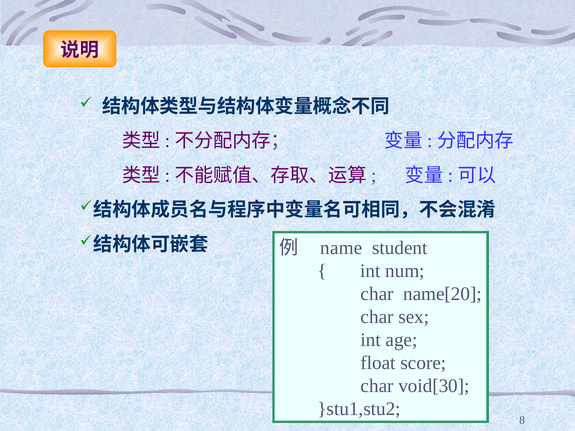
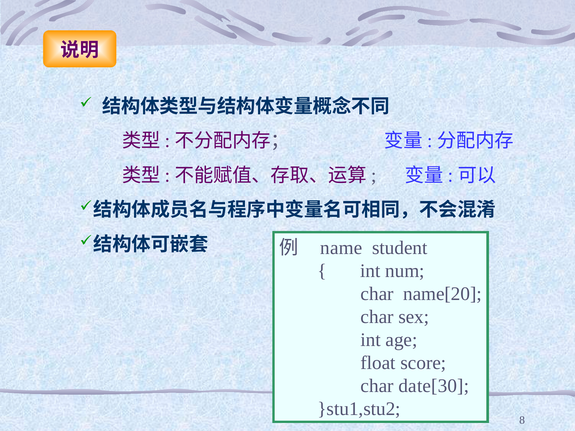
void[30: void[30 -> date[30 (434, 386)
